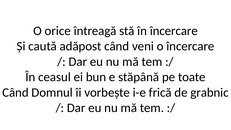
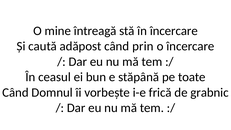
orice: orice -> mine (58, 31)
veni: veni -> prin (143, 46)
